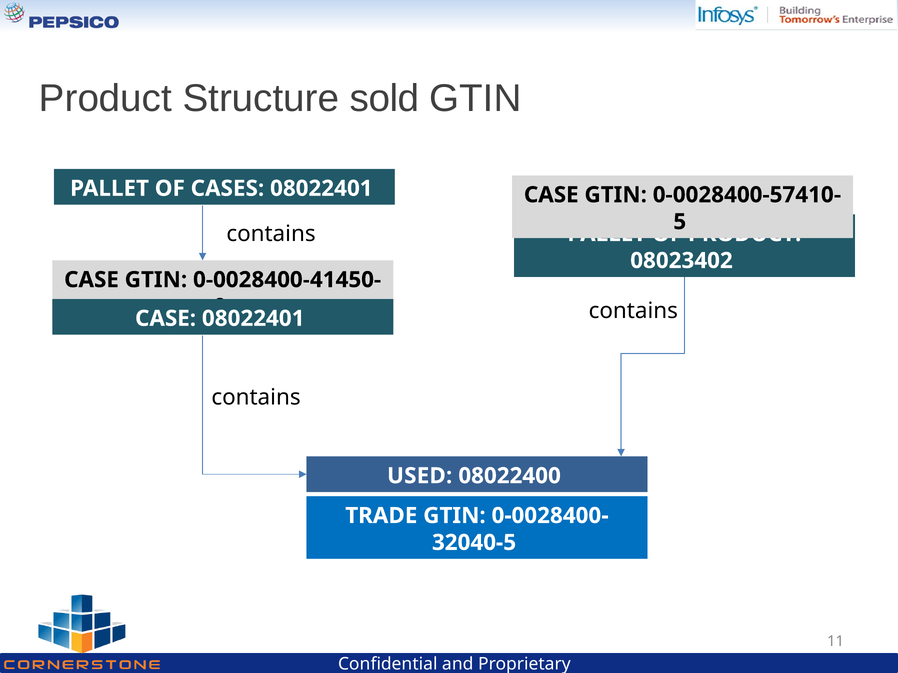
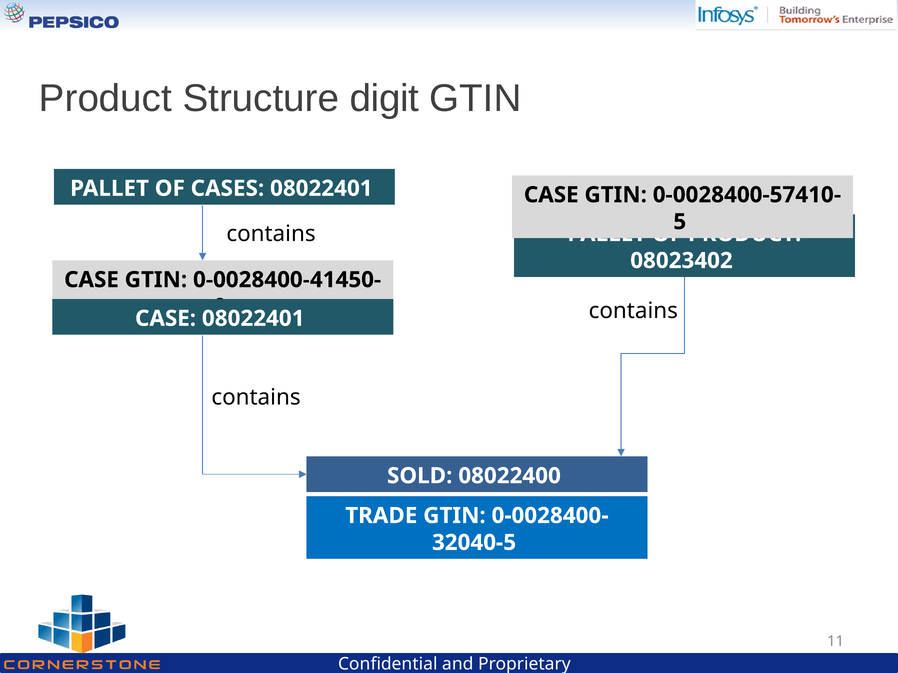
sold: sold -> digit (384, 99)
USED: USED -> SOLD (420, 476)
